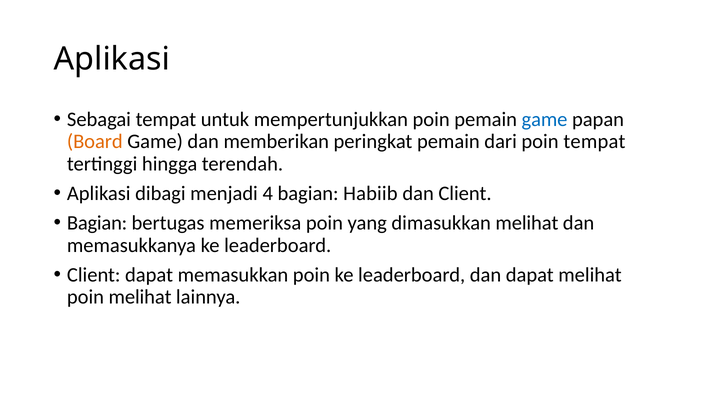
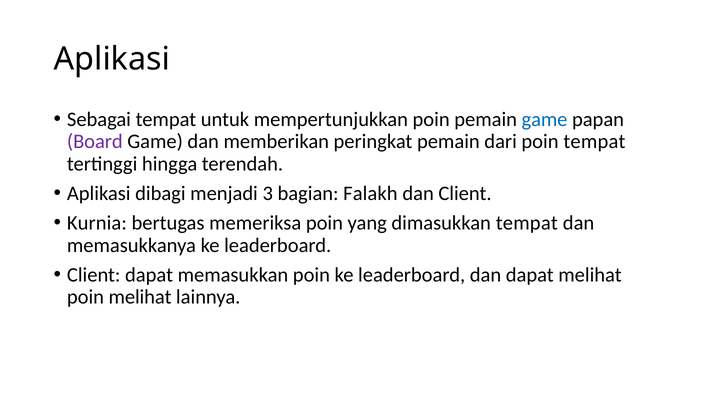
Board colour: orange -> purple (95, 141)
4: 4 -> 3 (268, 193)
Habiib: Habiib -> Falakh (370, 193)
Bagian: Bagian -> Kurnia (97, 223)
dimasukkan melihat: melihat -> tempat (527, 223)
